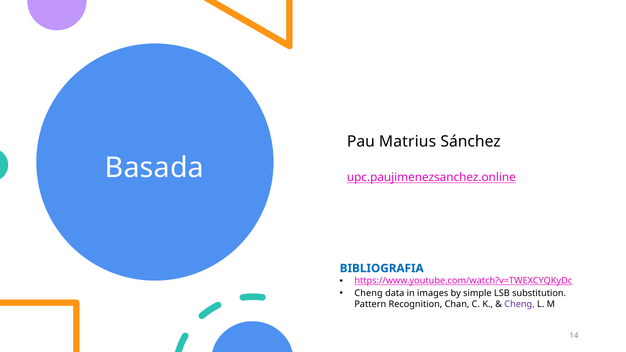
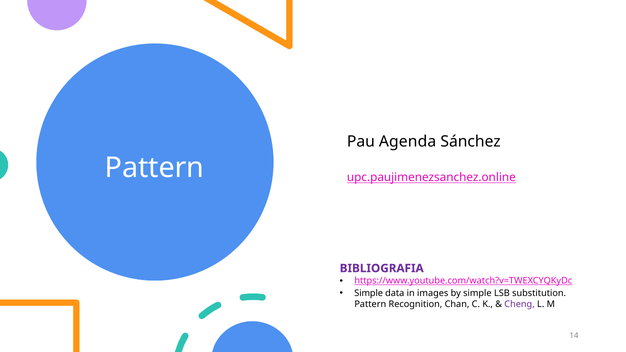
Matrius: Matrius -> Agenda (408, 142)
Basada: Basada -> Pattern (154, 168)
BIBLIOGRAFIA colour: blue -> purple (382, 268)
Cheng: Cheng -> Simple (369, 293)
